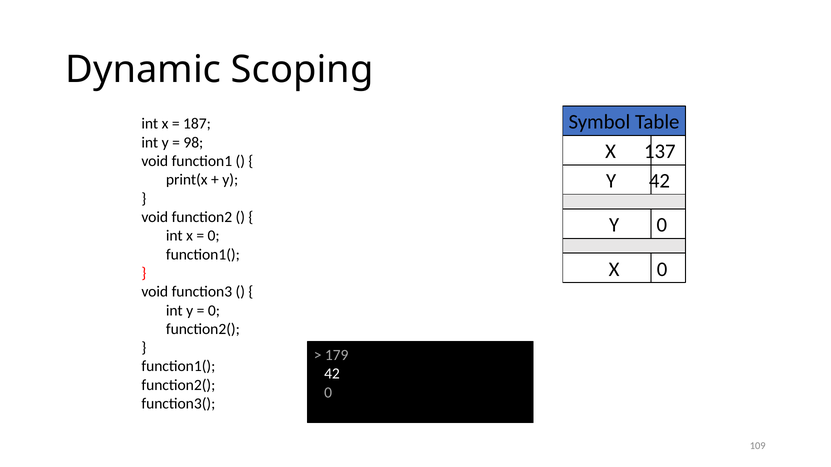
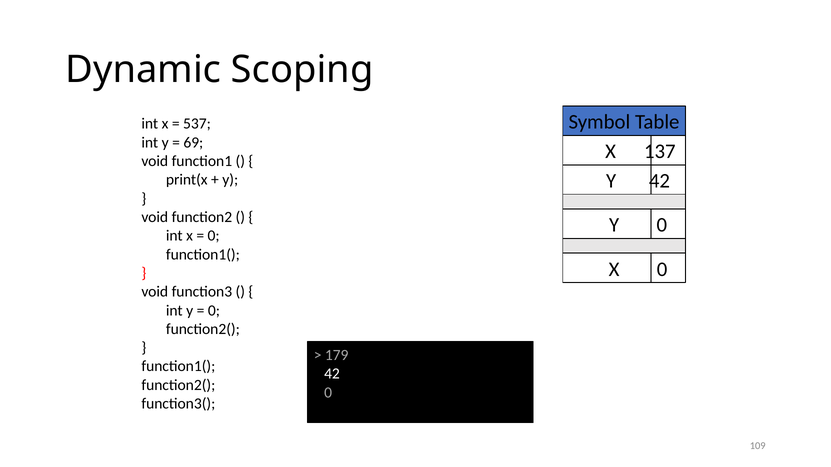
187: 187 -> 537 (197, 124)
98: 98 -> 69 (193, 143)
